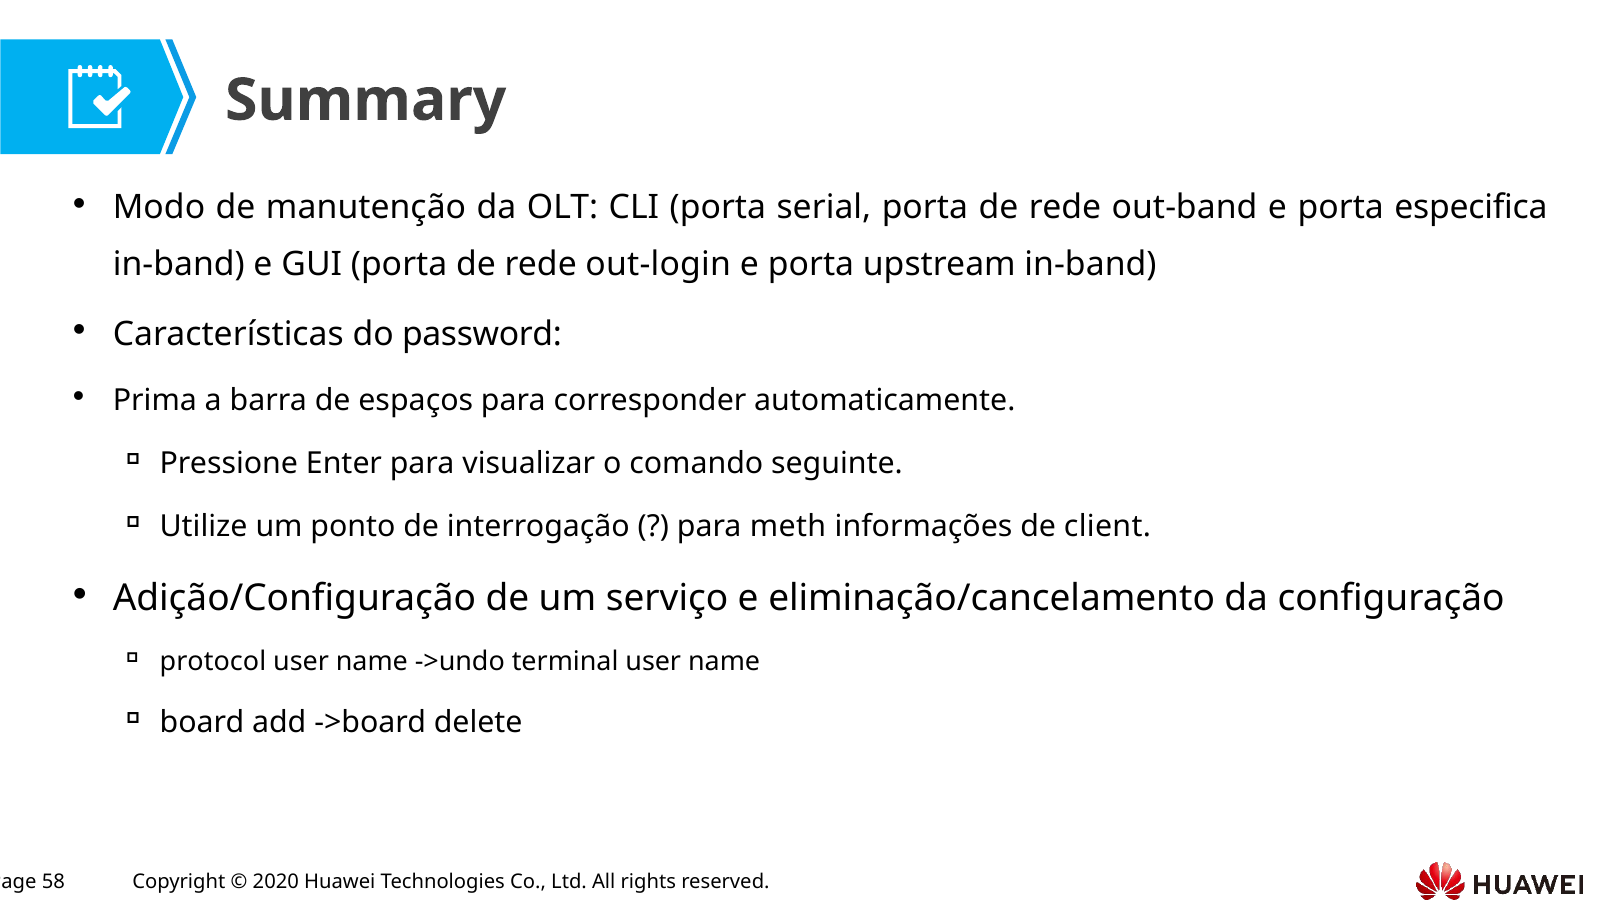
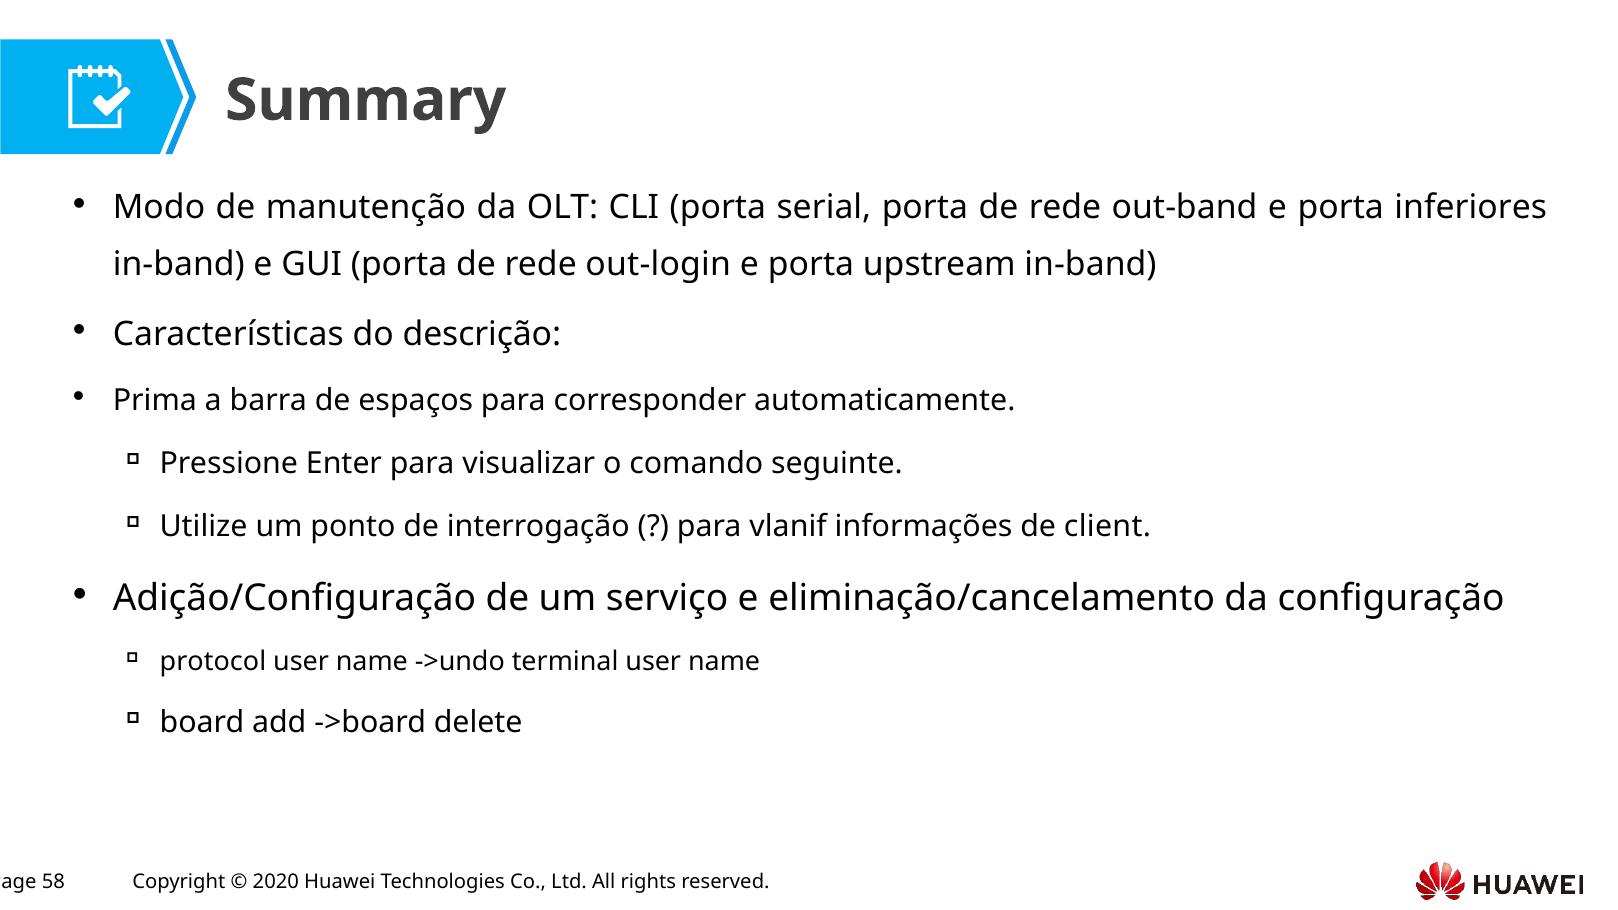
especifica: especifica -> inferiores (1471, 208)
password: password -> descrição (482, 334)
meth: meth -> vlanif (788, 526)
